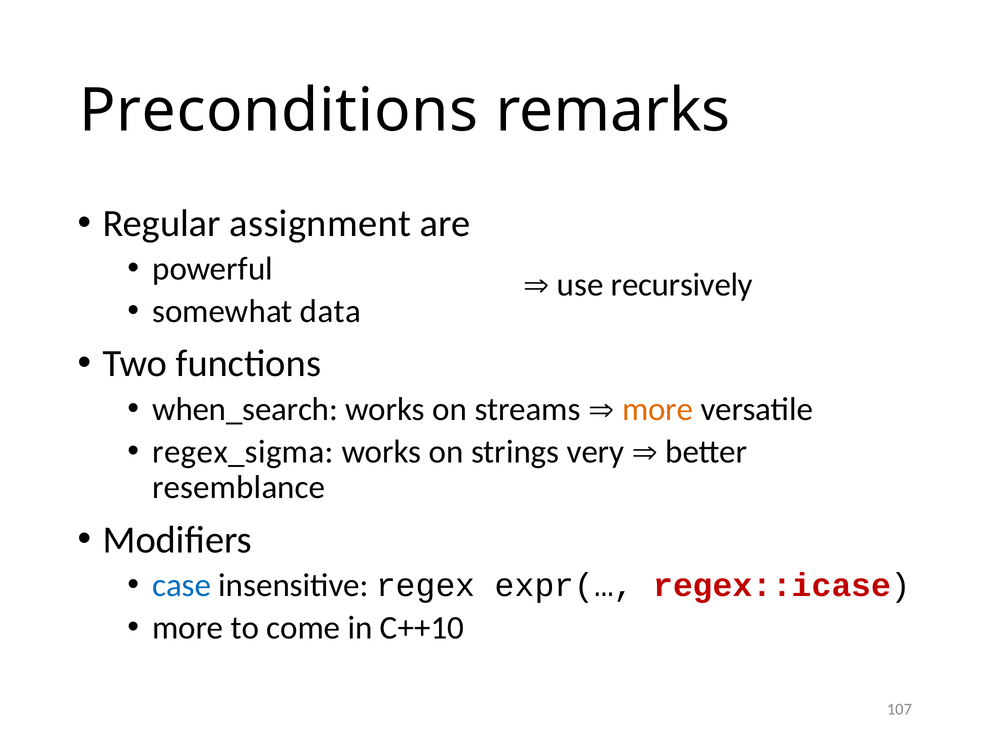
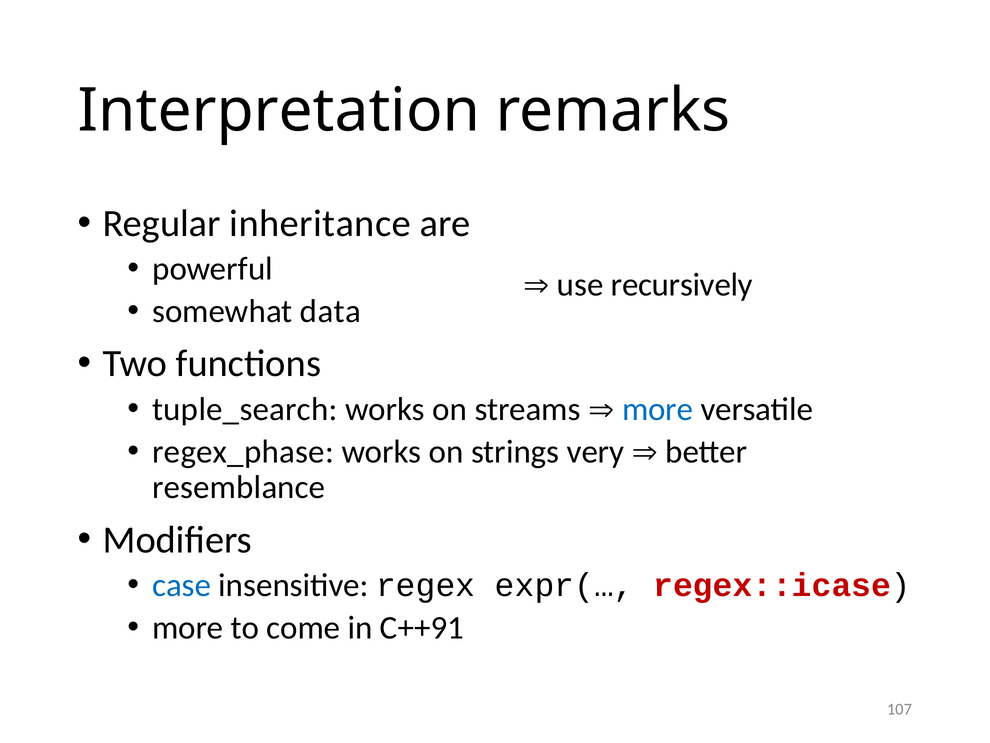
Preconditions: Preconditions -> Interpretation (279, 111)
assignment: assignment -> inheritance (320, 223)
when_search: when_search -> tuple_search (245, 409)
more colour: orange -> blue (658, 409)
regex_sigma: regex_sigma -> regex_phase (243, 451)
C++10: C++10 -> C++91 (422, 627)
